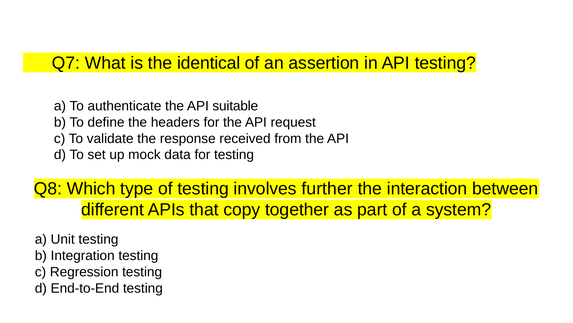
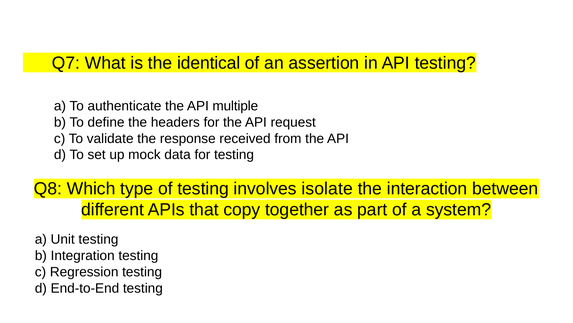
suitable: suitable -> multiple (235, 106)
further: further -> isolate (327, 188)
